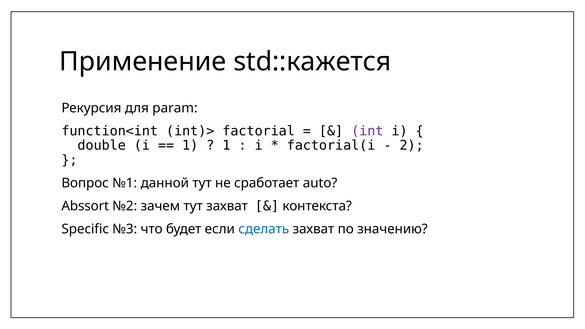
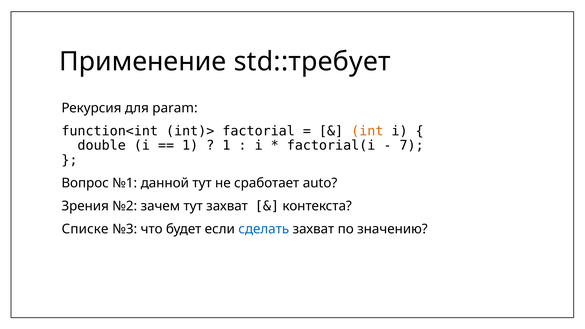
std::кажется: std::кажется -> std::требует (312, 62)
int colour: purple -> orange (367, 131)
2: 2 -> 7 (412, 146)
Abssort: Abssort -> Зрения (85, 206)
Specific: Specific -> Списке (85, 229)
